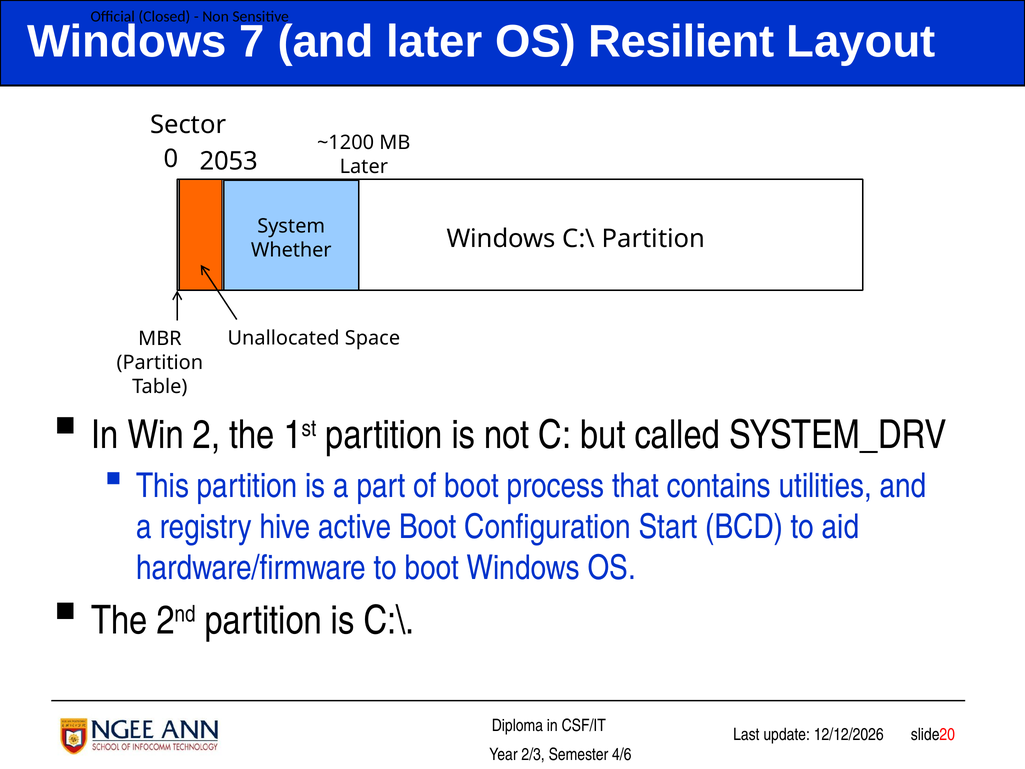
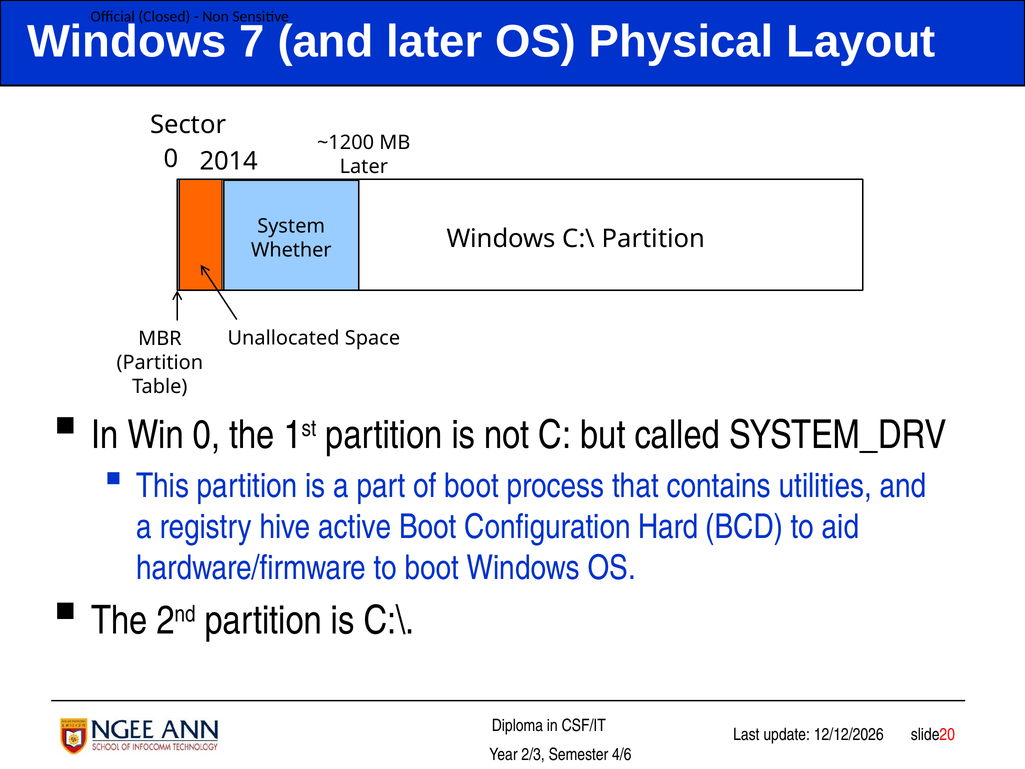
Resilient: Resilient -> Physical (681, 42)
2053: 2053 -> 2014 (229, 161)
Win 2: 2 -> 0 (207, 435)
Start: Start -> Hard (668, 527)
